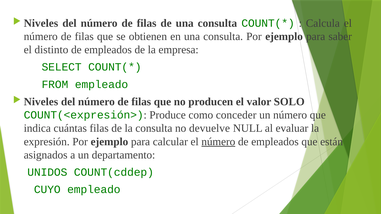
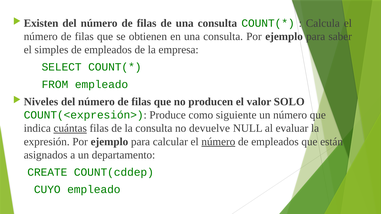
Niveles: Niveles -> Existen (41, 23)
distinto: distinto -> simples (51, 50)
conceder: conceder -> siguiente (236, 115)
cuántas underline: none -> present (70, 128)
UNIDOS: UNIDOS -> CREATE (47, 172)
